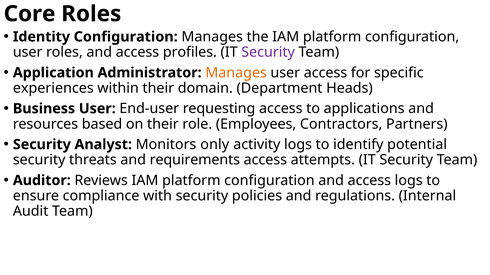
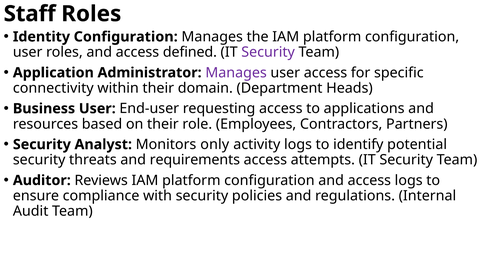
Core: Core -> Staff (30, 14)
profiles: profiles -> defined (190, 52)
Manages colour: orange -> purple (236, 73)
experiences: experiences -> connectivity (53, 88)
